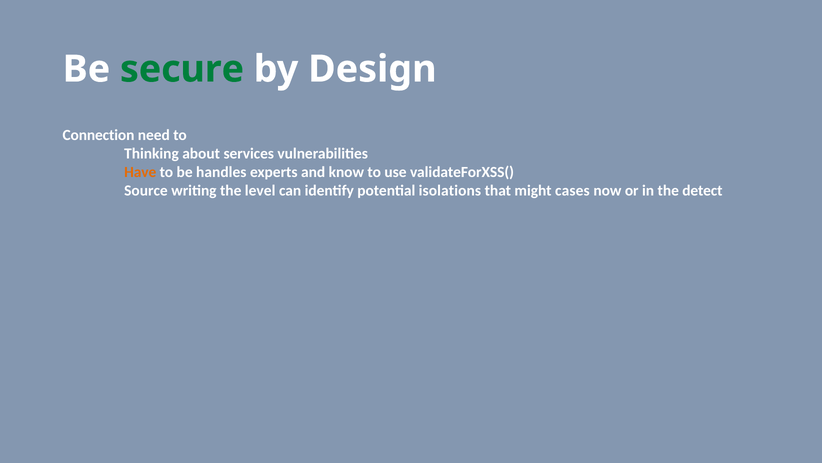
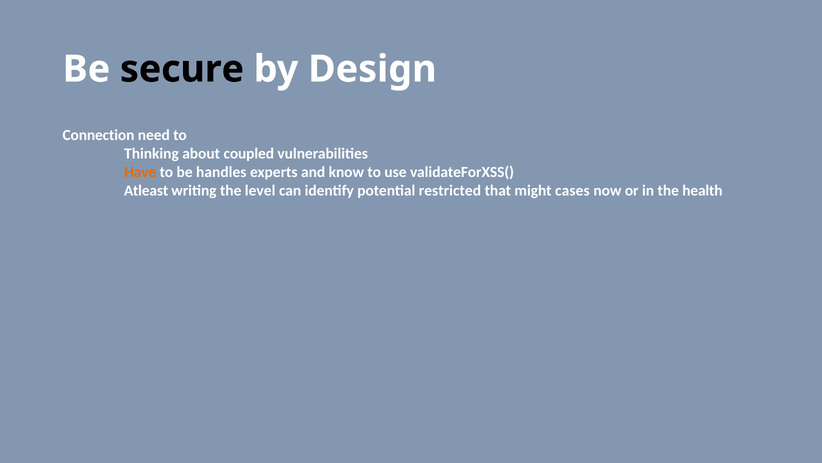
secure colour: green -> black (182, 69)
services: services -> coupled (249, 153)
Source: Source -> Atleast (146, 190)
isolations: isolations -> restricted (450, 190)
detect: detect -> health (702, 190)
